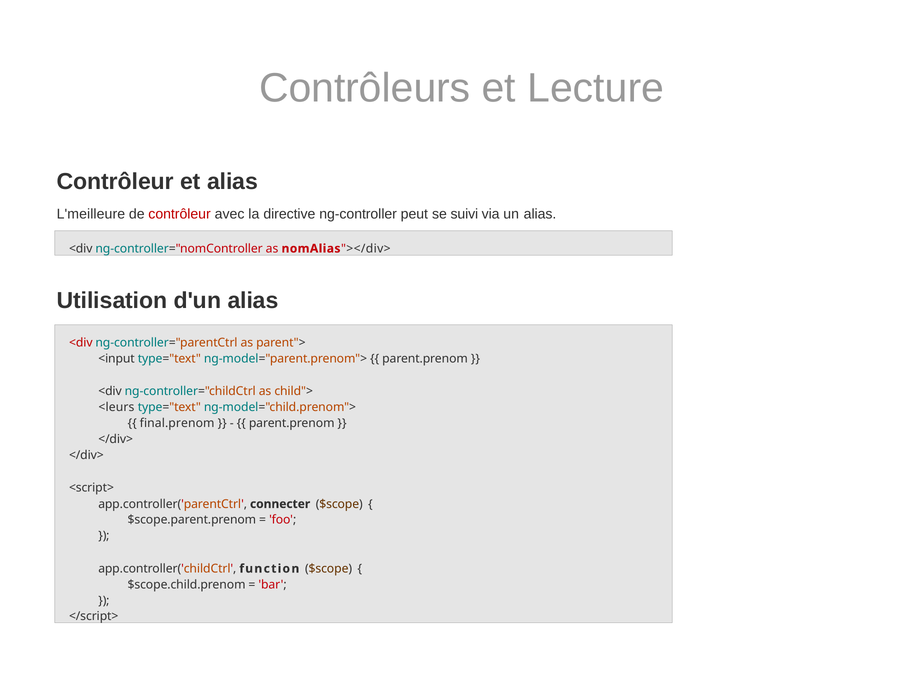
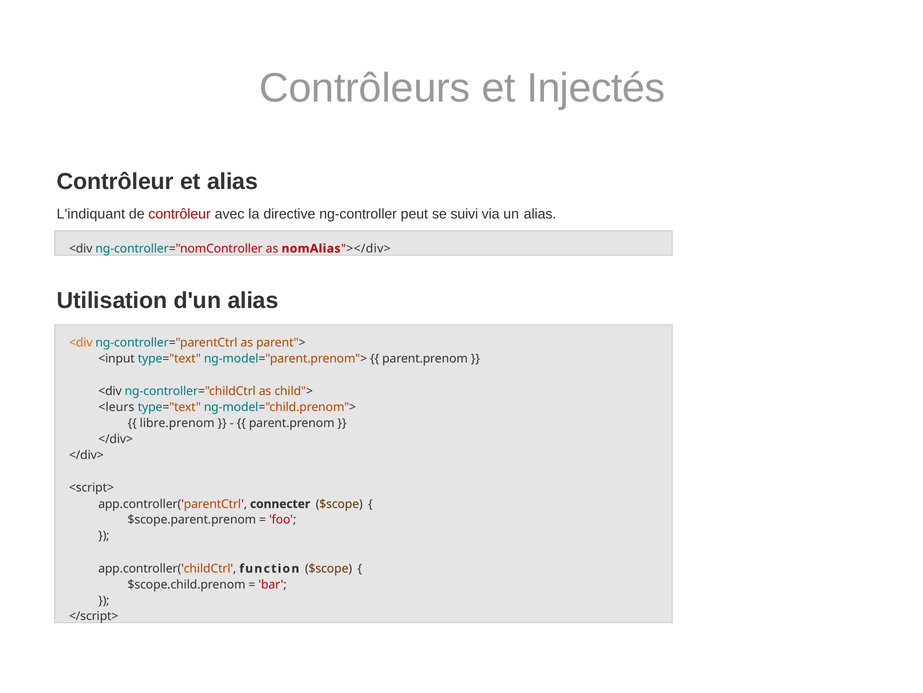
Lecture: Lecture -> Injectés (596, 88)
L'meilleure: L'meilleure -> L'indiquant (91, 214)
<div colour: red -> orange (81, 342)
final.prenom: final.prenom -> libre.prenom (177, 423)
